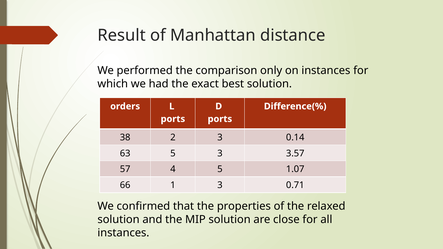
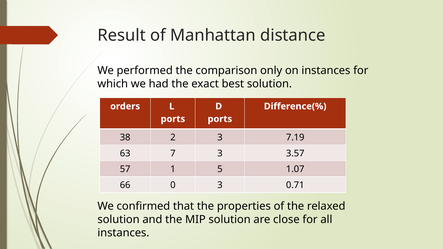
0.14: 0.14 -> 7.19 (295, 137)
63 5: 5 -> 7 (173, 153)
4: 4 -> 1 (173, 169)
1: 1 -> 0 (173, 185)
